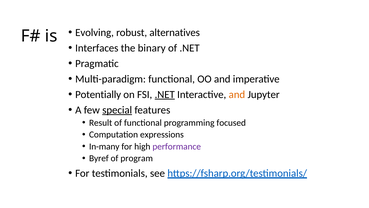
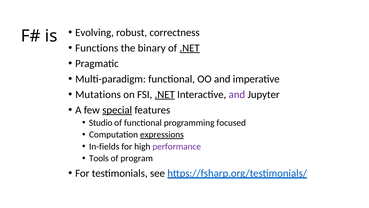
alternatives: alternatives -> correctness (175, 32)
Interfaces: Interfaces -> Functions (97, 48)
.NET underline: none -> present (190, 48)
Potentially: Potentially -> Mutations (98, 94)
and colour: orange -> purple (237, 94)
Result: Result -> Studio (101, 122)
expressions underline: none -> present (162, 134)
In-many: In-many -> In-fields (104, 146)
Byref: Byref -> Tools (99, 158)
